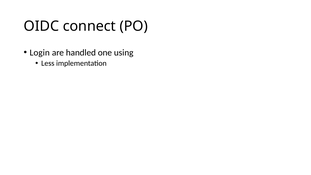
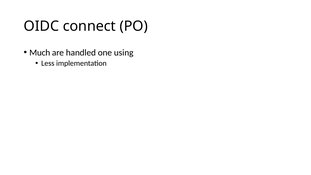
Login: Login -> Much (40, 53)
